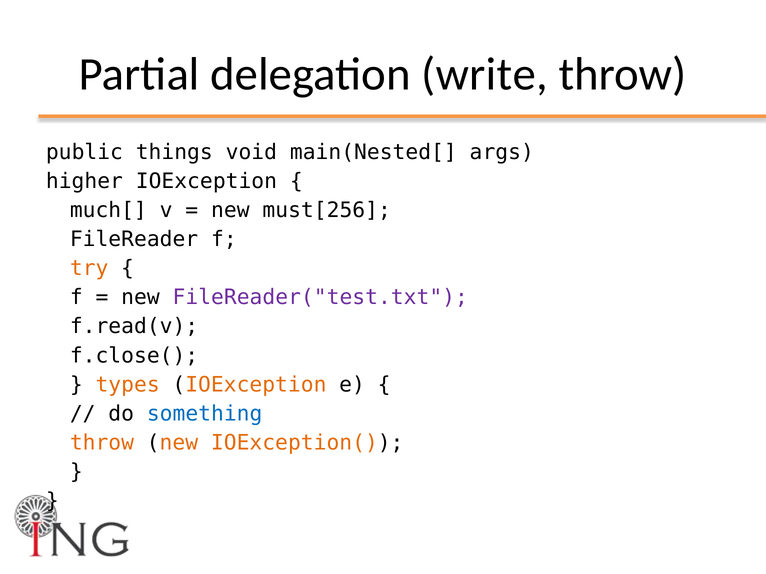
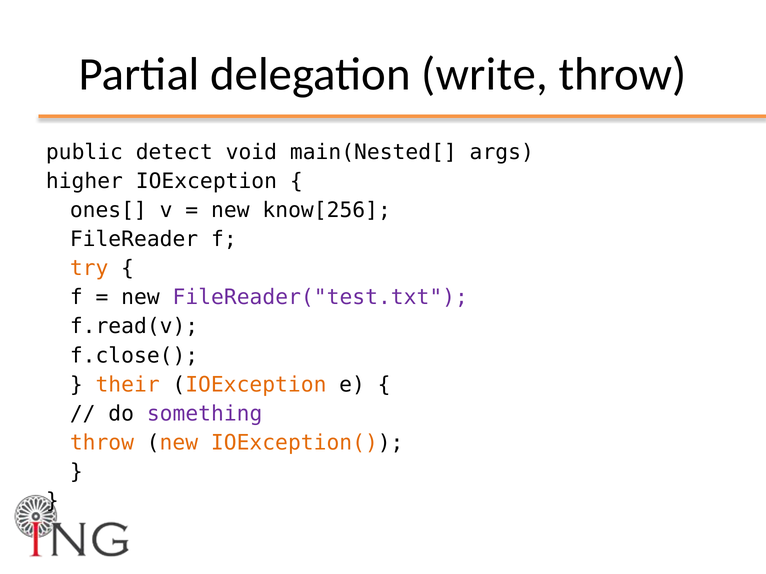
things: things -> detect (174, 152)
much[: much[ -> ones[ (108, 210)
must[256: must[256 -> know[256 (327, 210)
types: types -> their (128, 385)
something colour: blue -> purple (205, 414)
